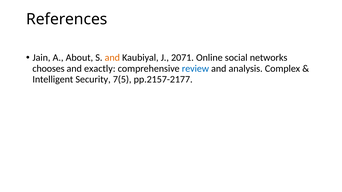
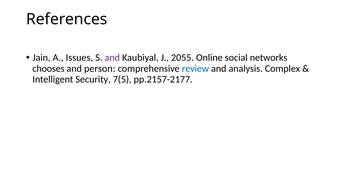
About: About -> Issues (79, 58)
and colour: orange -> purple (112, 58)
2071: 2071 -> 2055 (182, 58)
exactly: exactly -> person (100, 69)
